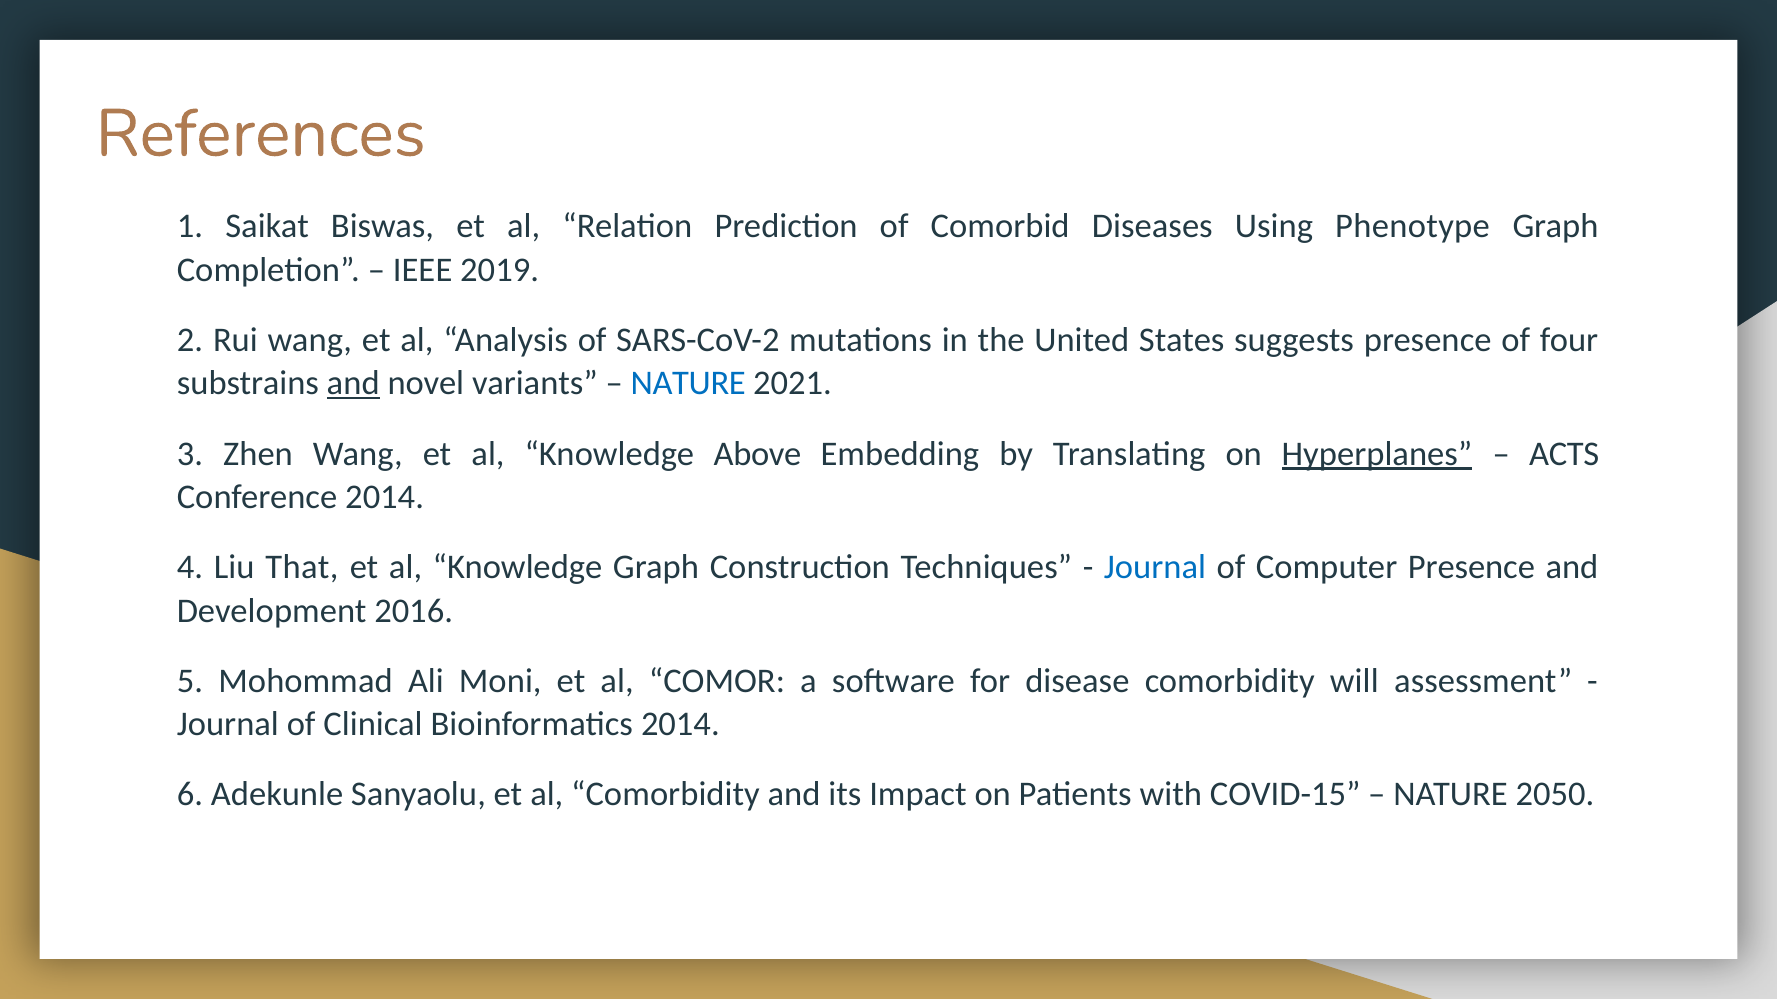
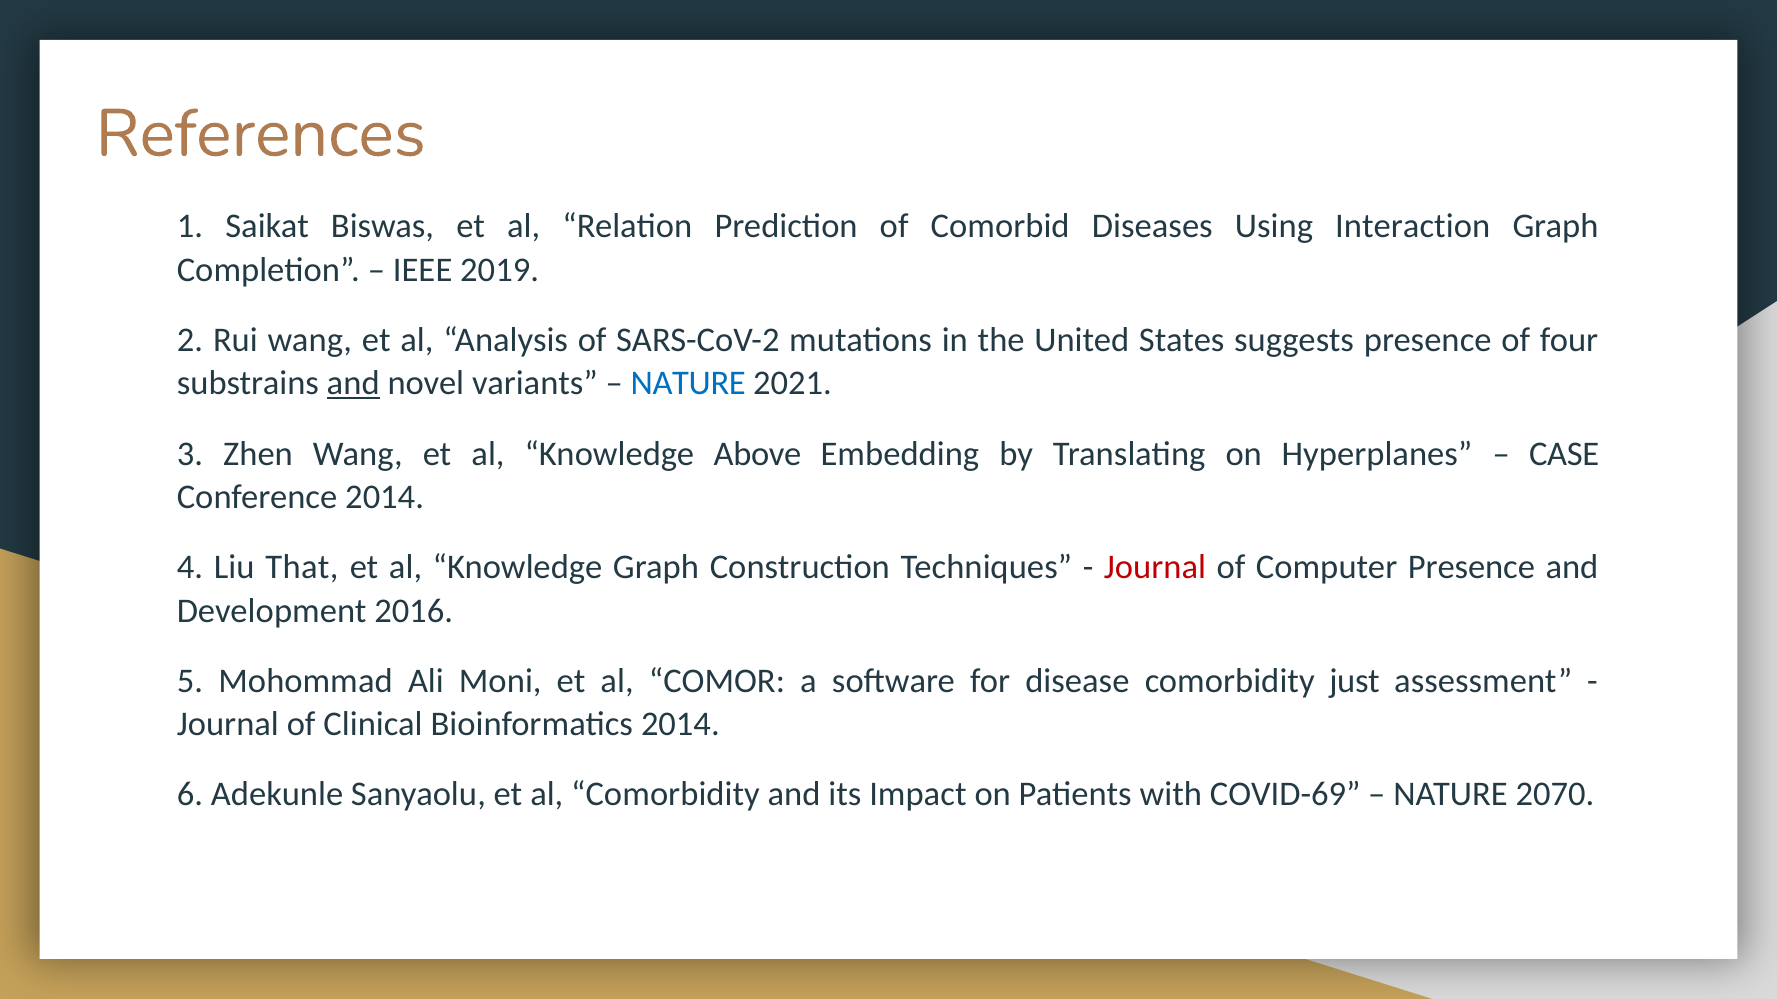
Phenotype: Phenotype -> Interaction (1413, 227)
Hyperplanes underline: present -> none (1377, 454)
ACTS: ACTS -> CASE (1564, 454)
Journal colour: blue -> red (1155, 568)
will: will -> just (1355, 681)
COVID-15: COVID-15 -> COVID-69 (1285, 795)
2050: 2050 -> 2070 (1555, 795)
